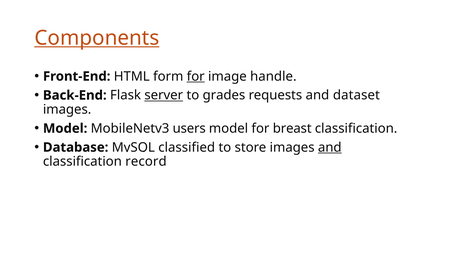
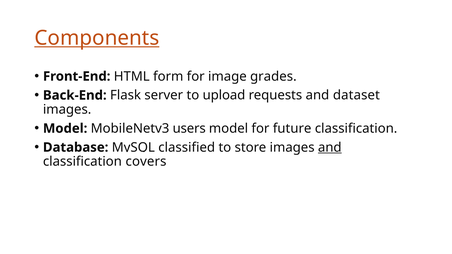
for underline: present -> none (196, 76)
handle: handle -> grades (273, 76)
server underline: present -> none (164, 95)
grades: grades -> upload (224, 95)
breast: breast -> future (292, 129)
record: record -> covers (146, 162)
